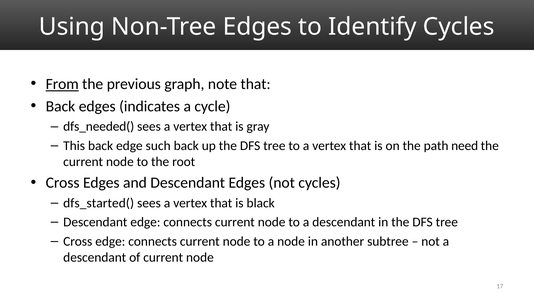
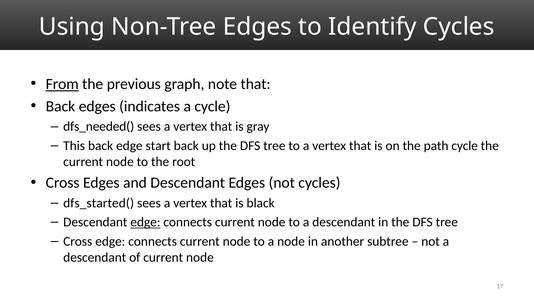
such: such -> start (158, 146)
path need: need -> cycle (465, 146)
edge underline: none -> present (145, 222)
